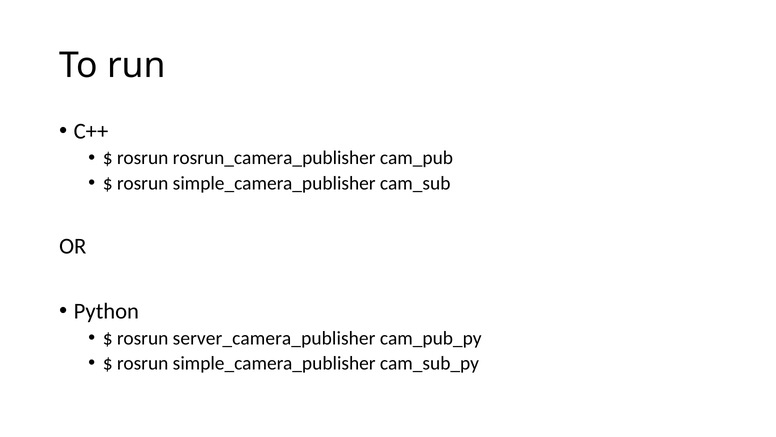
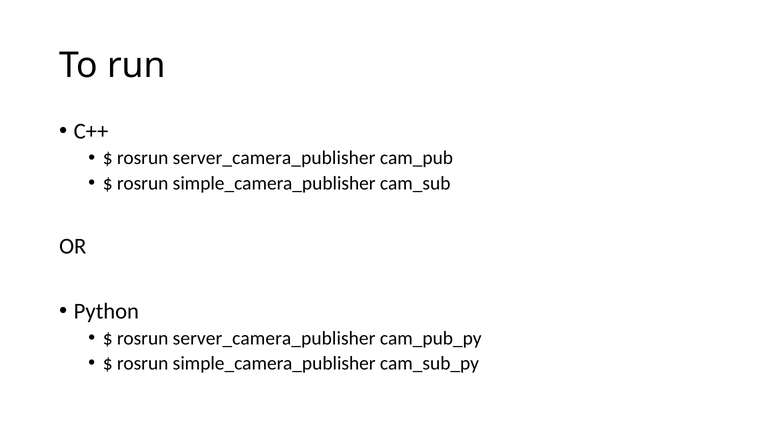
rosrun_camera_publisher: rosrun_camera_publisher -> server_camera_publisher (274, 158)
